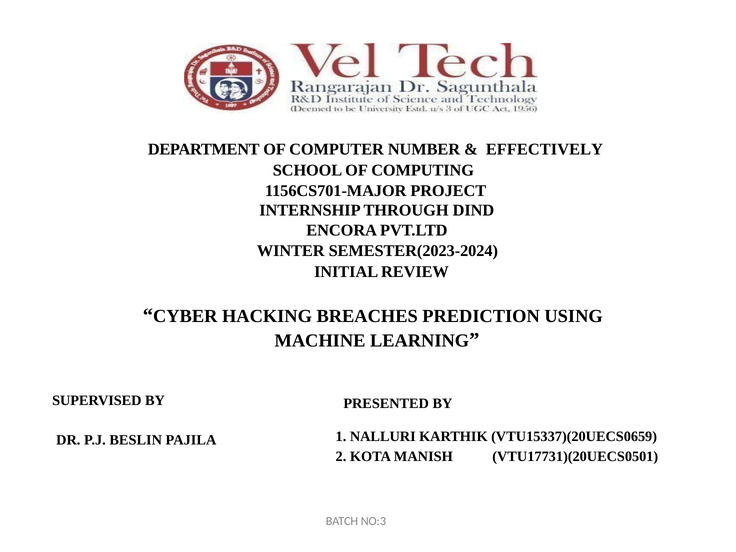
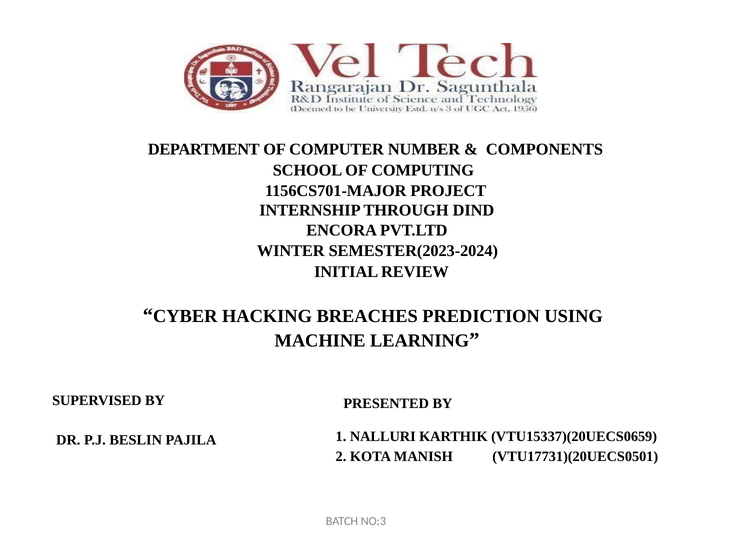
EFFECTIVELY: EFFECTIVELY -> COMPONENTS (544, 150)
